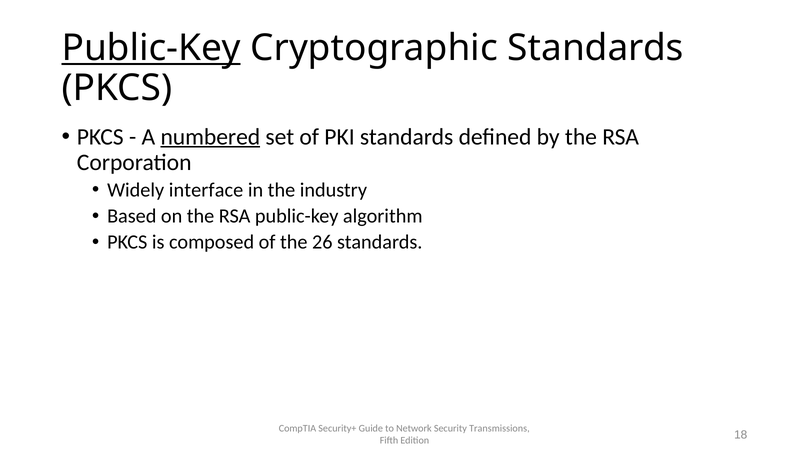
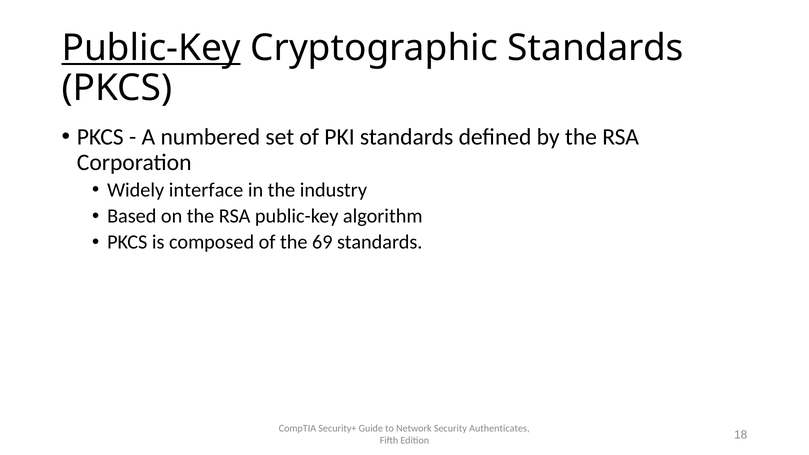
numbered underline: present -> none (210, 137)
26: 26 -> 69 (322, 242)
Transmissions: Transmissions -> Authenticates (499, 429)
